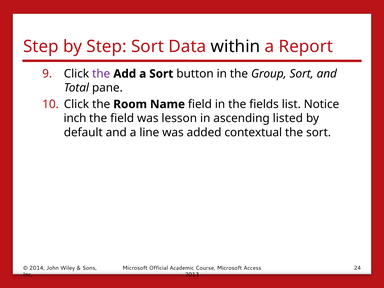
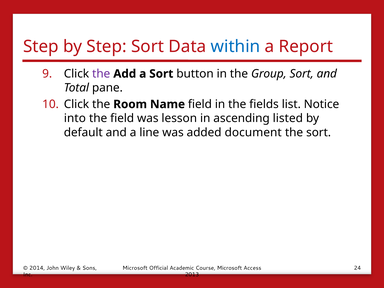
within colour: black -> blue (235, 47)
inch: inch -> into (75, 118)
contextual: contextual -> document (253, 132)
